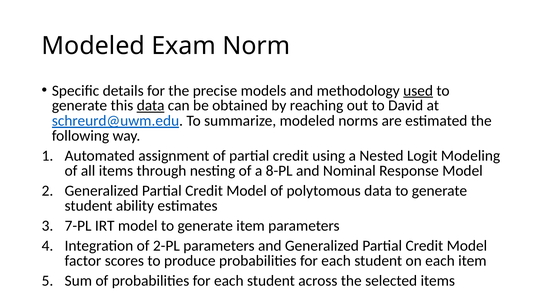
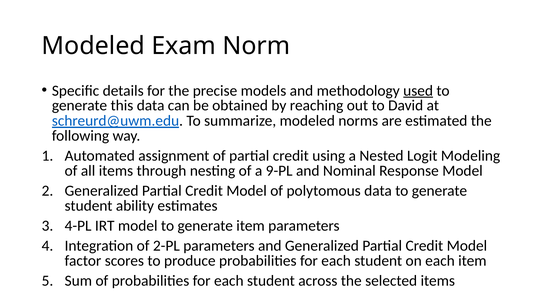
data underline: present -> none (151, 106)
8-PL: 8-PL -> 9-PL (279, 171)
7-PL: 7-PL -> 4-PL (78, 226)
